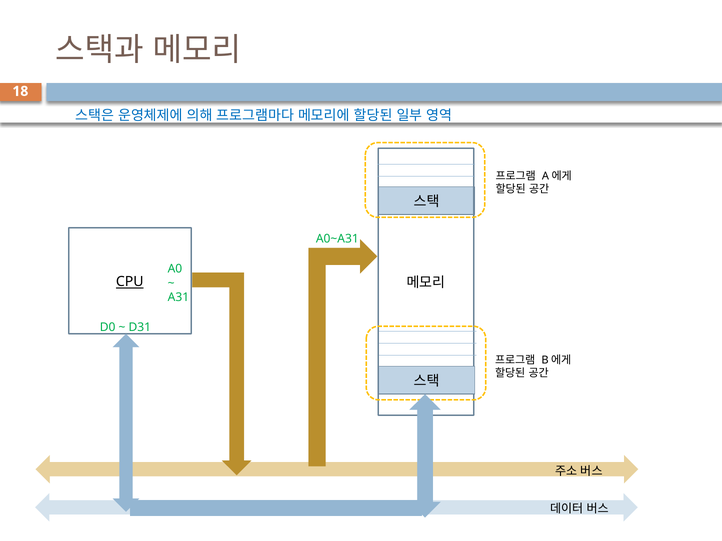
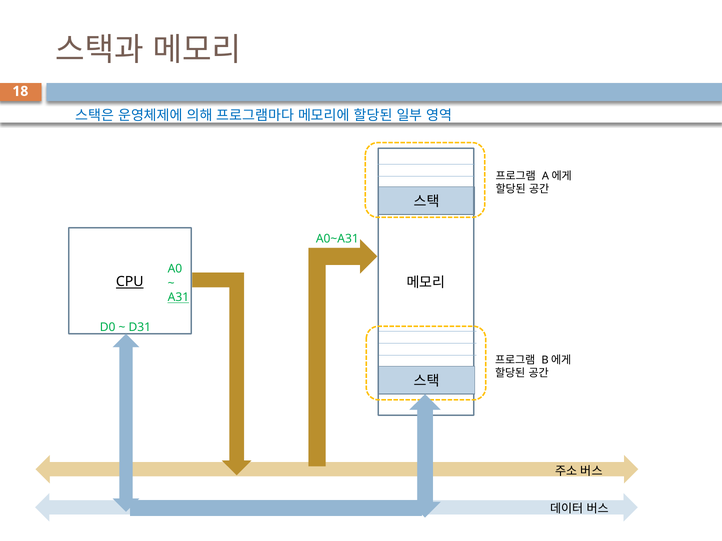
A31 underline: none -> present (178, 298)
